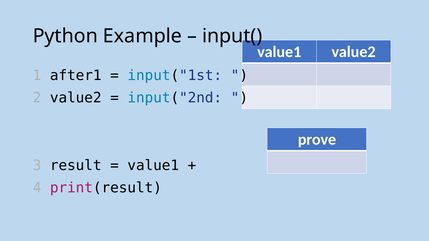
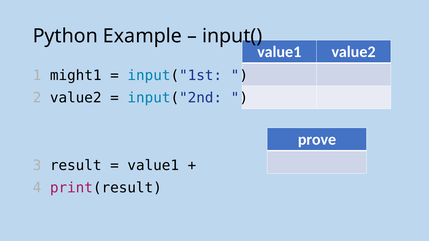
after1: after1 -> might1 (76, 75)
